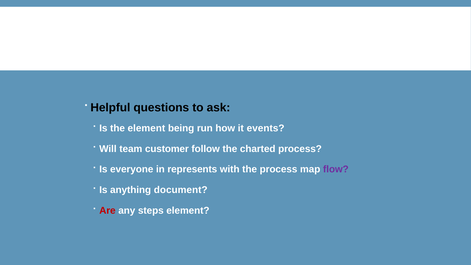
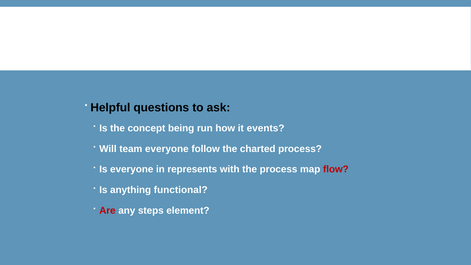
the element: element -> concept (146, 128)
team customer: customer -> everyone (167, 149)
flow colour: purple -> red (336, 169)
document: document -> functional (181, 190)
